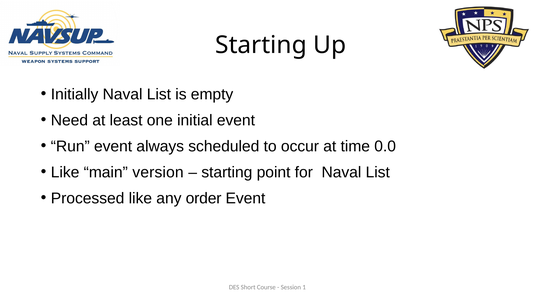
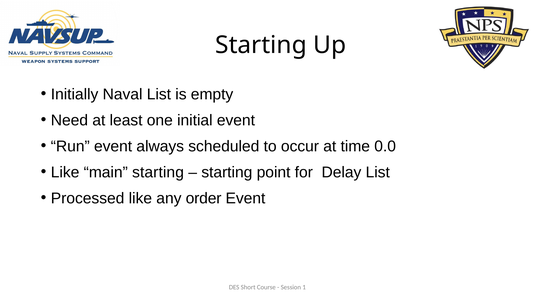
main version: version -> starting (158, 172)
for Naval: Naval -> Delay (341, 172)
